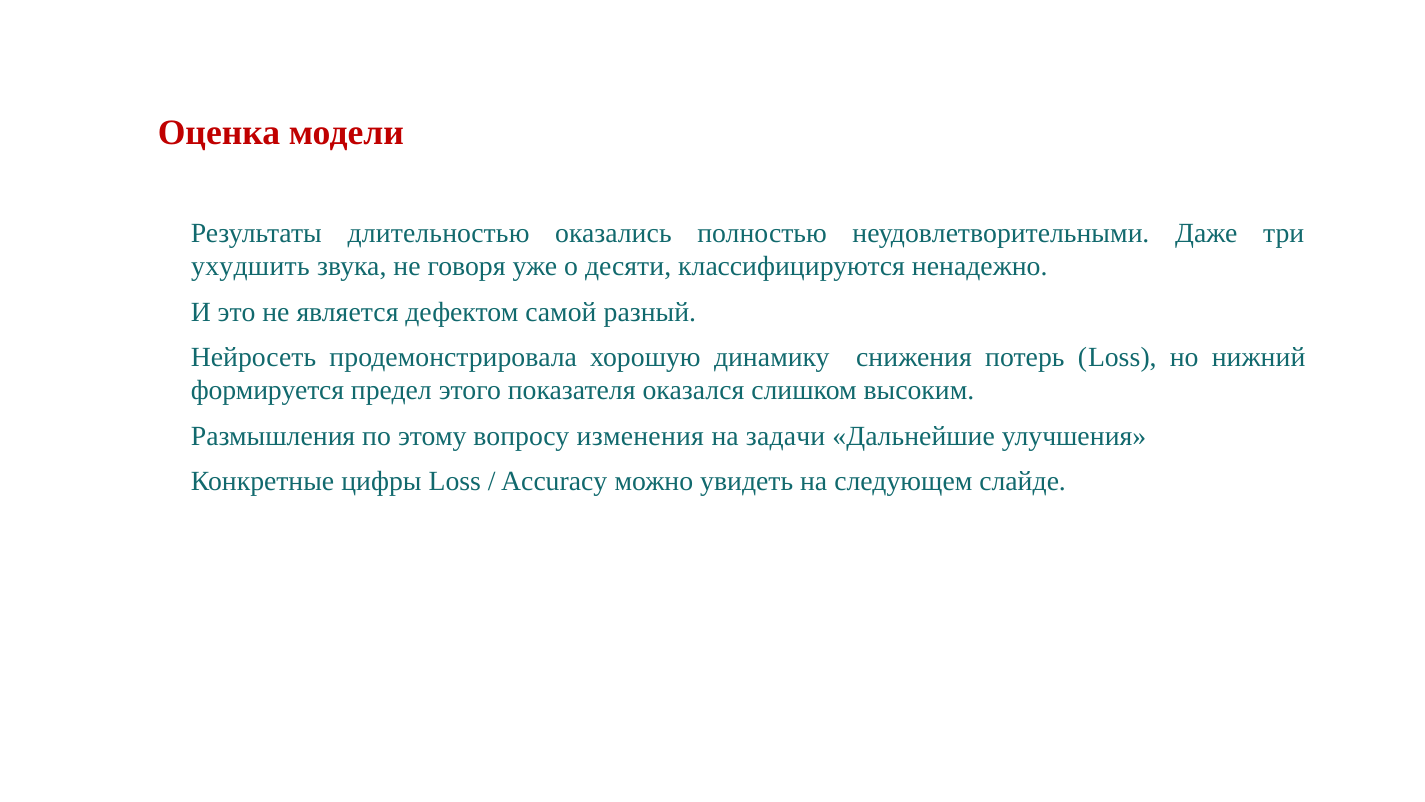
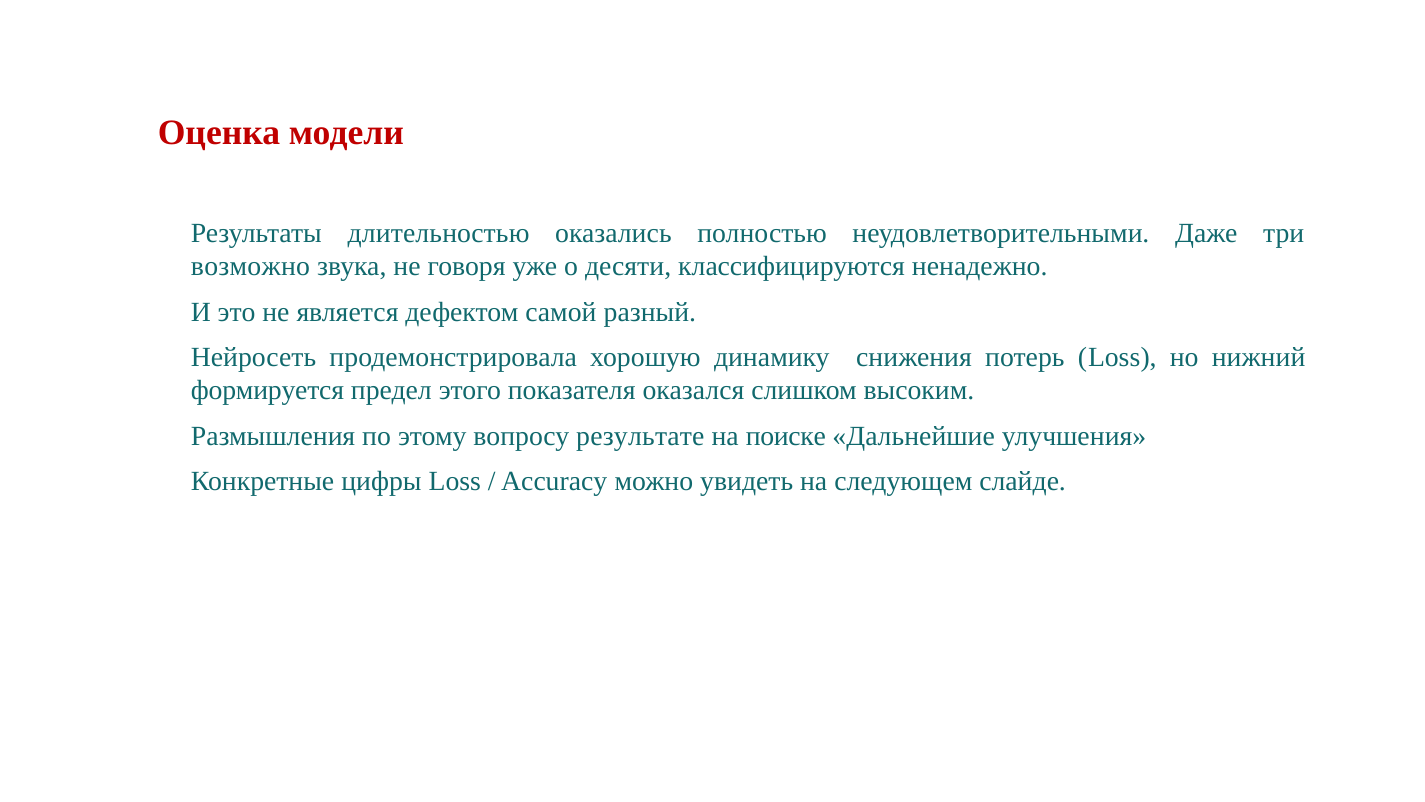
ухудшить: ухудшить -> возможно (250, 267)
изменения: изменения -> результате (640, 436)
задачи: задачи -> поиске (786, 436)
